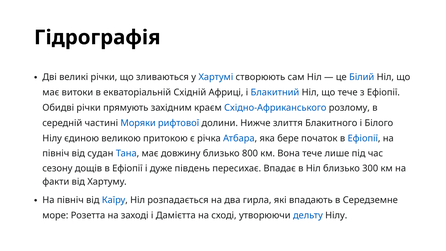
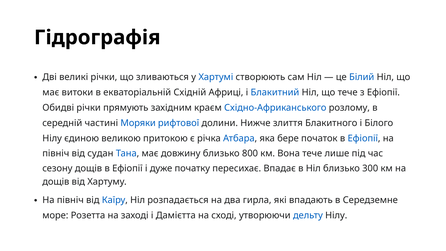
південь: південь -> початку (192, 168)
факти: факти -> дощів (56, 182)
